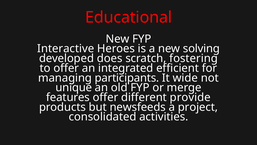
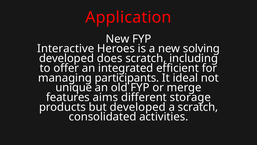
Educational: Educational -> Application (128, 17)
fostering: fostering -> including (194, 58)
wide: wide -> ideal (185, 78)
features offer: offer -> aims (105, 97)
provide: provide -> storage (190, 97)
but newsfeeds: newsfeeds -> developed (138, 107)
a project: project -> scratch (198, 107)
